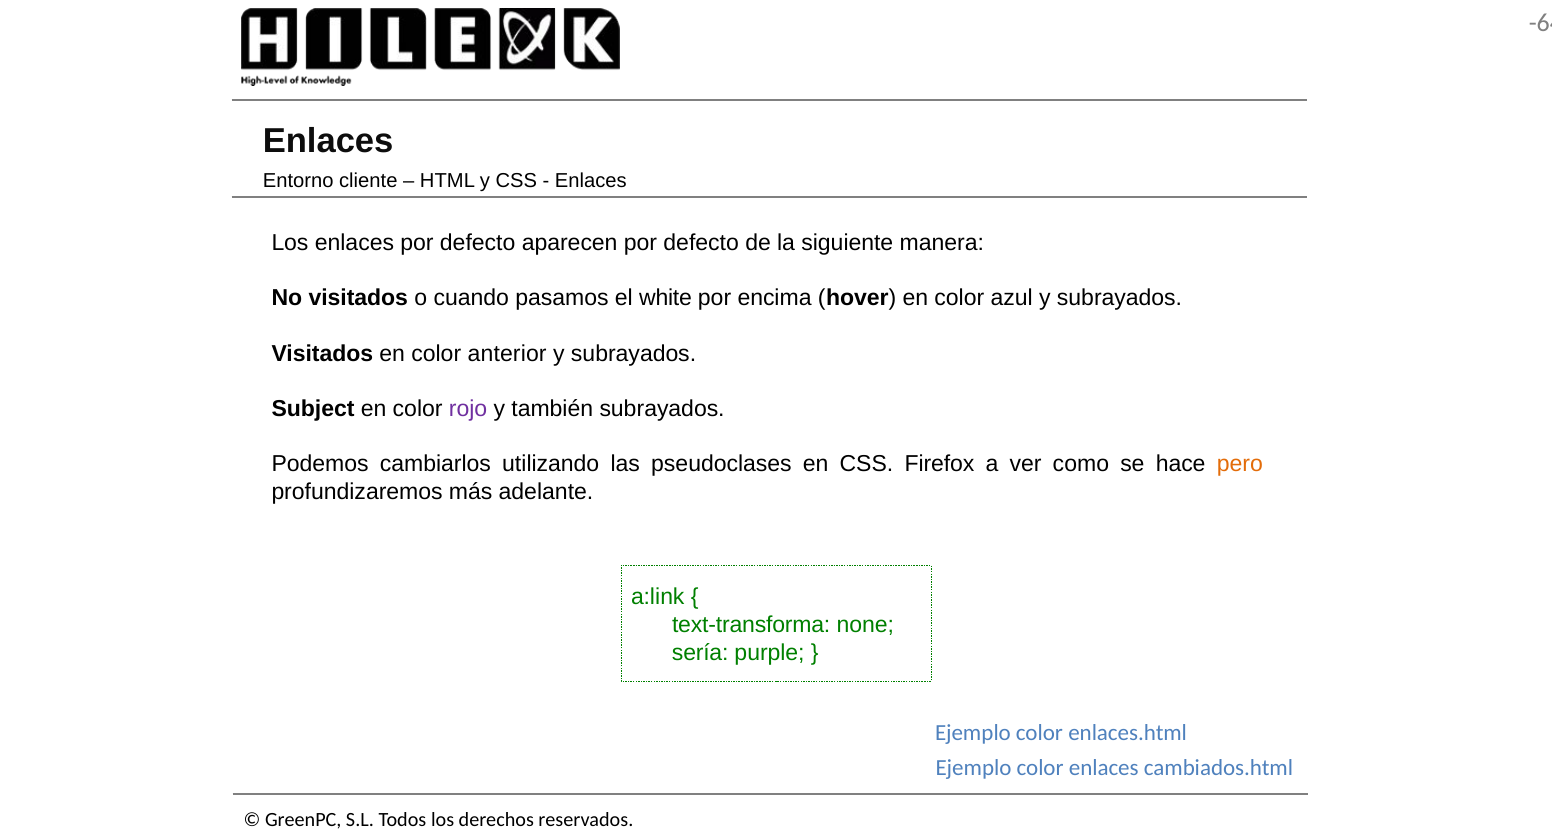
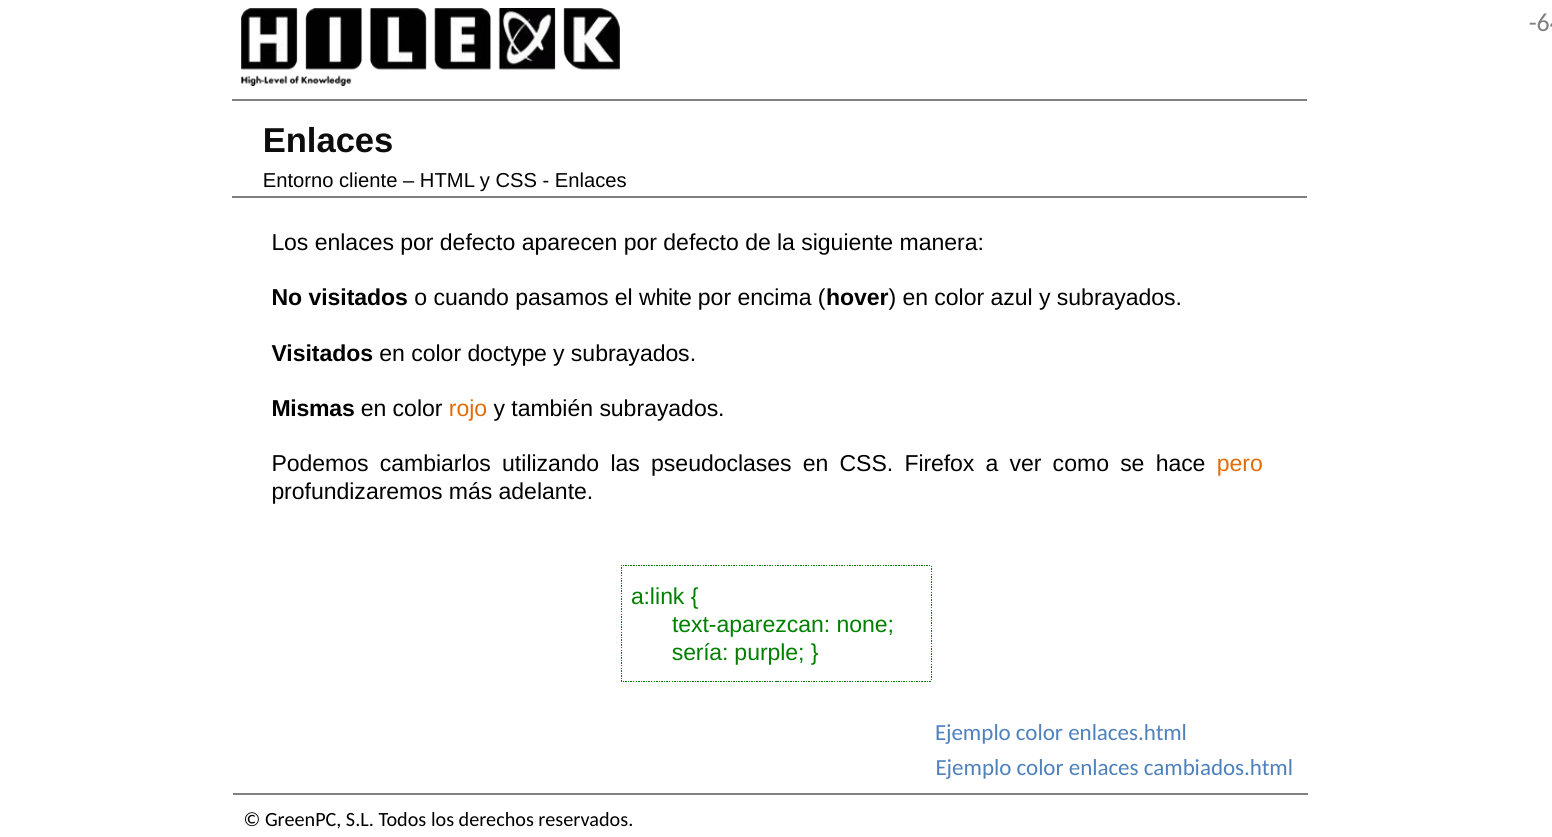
anterior: anterior -> doctype (507, 354)
Subject: Subject -> Mismas (313, 409)
rojo colour: purple -> orange (468, 409)
text-transforma: text-transforma -> text-aparezcan (751, 625)
